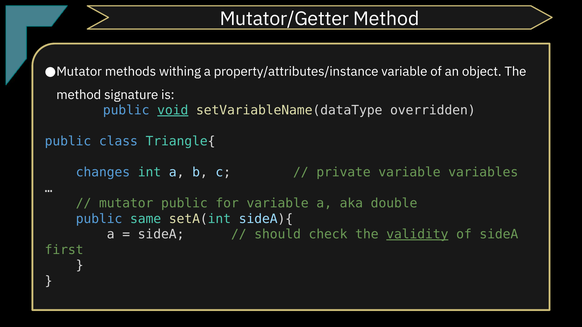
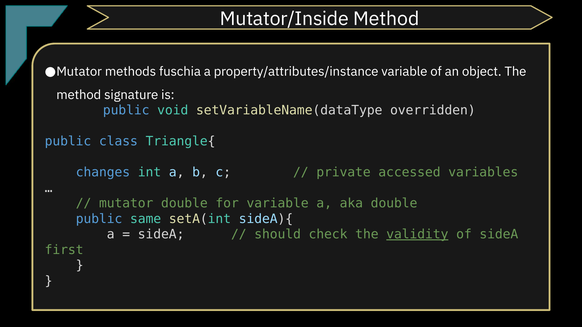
Mutator/Getter: Mutator/Getter -> Mutator/Inside (284, 19)
withing: withing -> fuschia (180, 72)
void underline: present -> none (173, 110)
private variable: variable -> accessed (409, 172)
mutator public: public -> double (184, 204)
